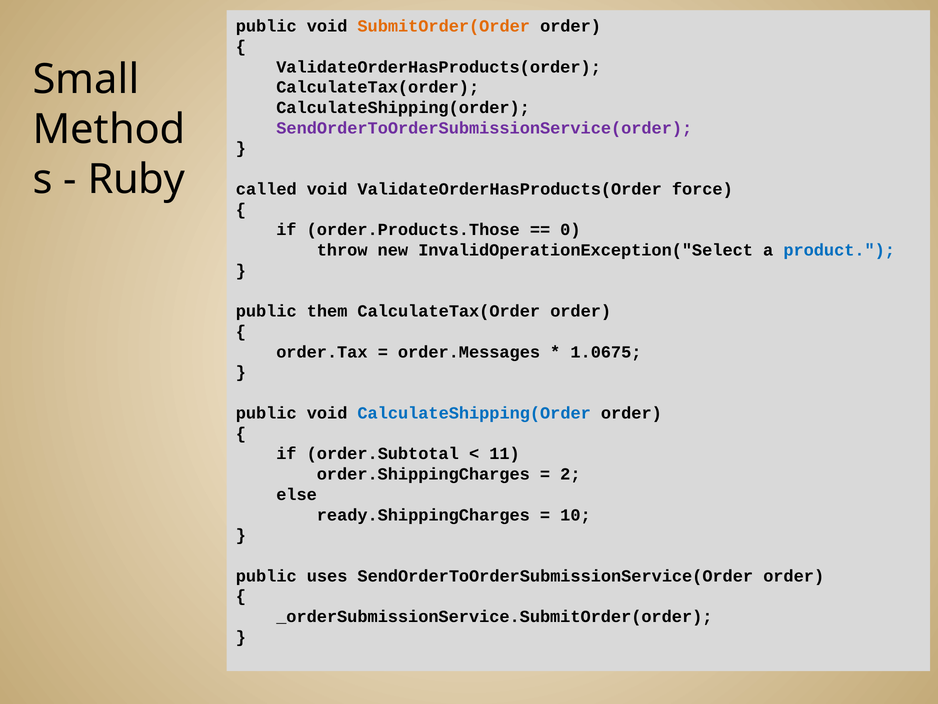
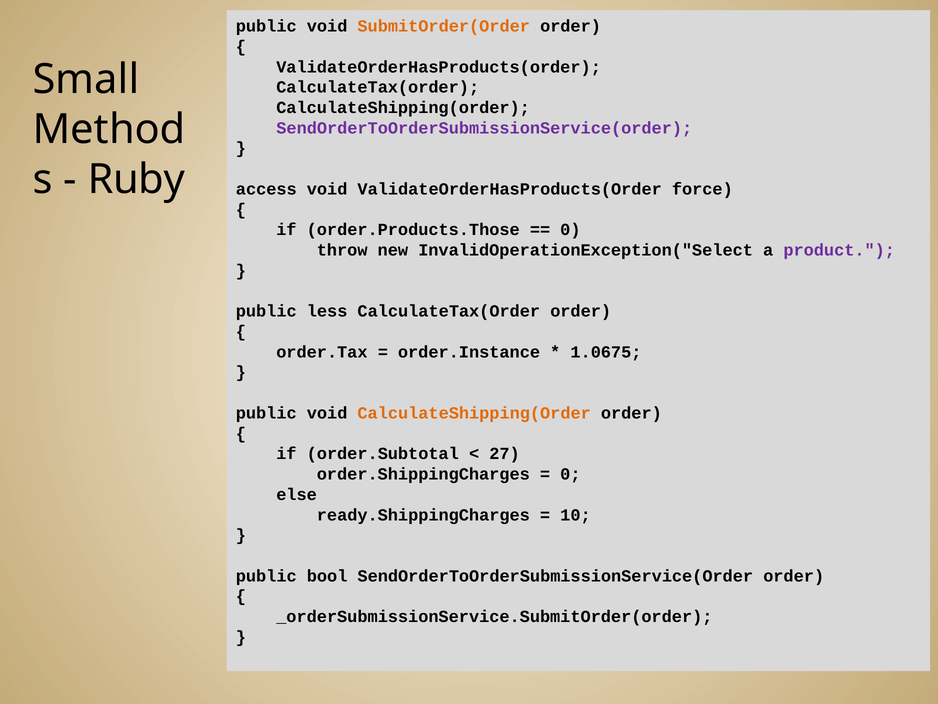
called: called -> access (266, 189)
product colour: blue -> purple (839, 250)
them: them -> less (327, 311)
order.Messages: order.Messages -> order.Instance (469, 352)
CalculateShipping(Order colour: blue -> orange (474, 413)
11: 11 -> 27 (505, 454)
2: 2 -> 0 (570, 474)
uses: uses -> bool (327, 576)
